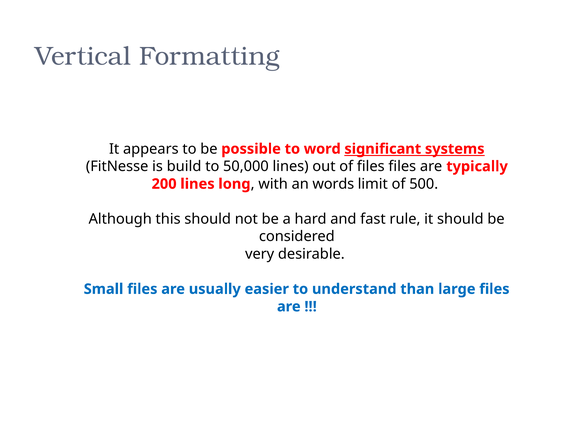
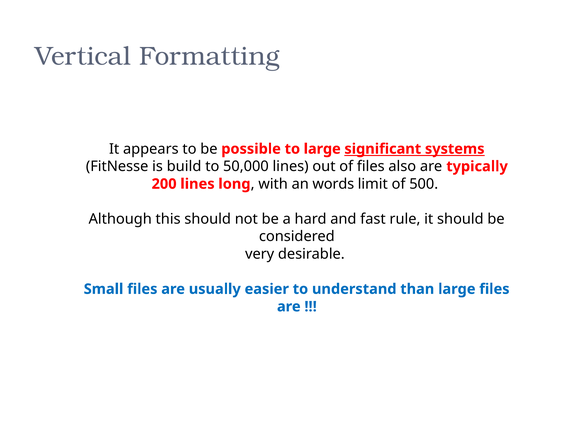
to word: word -> large (322, 149)
files files: files -> also (402, 166)
